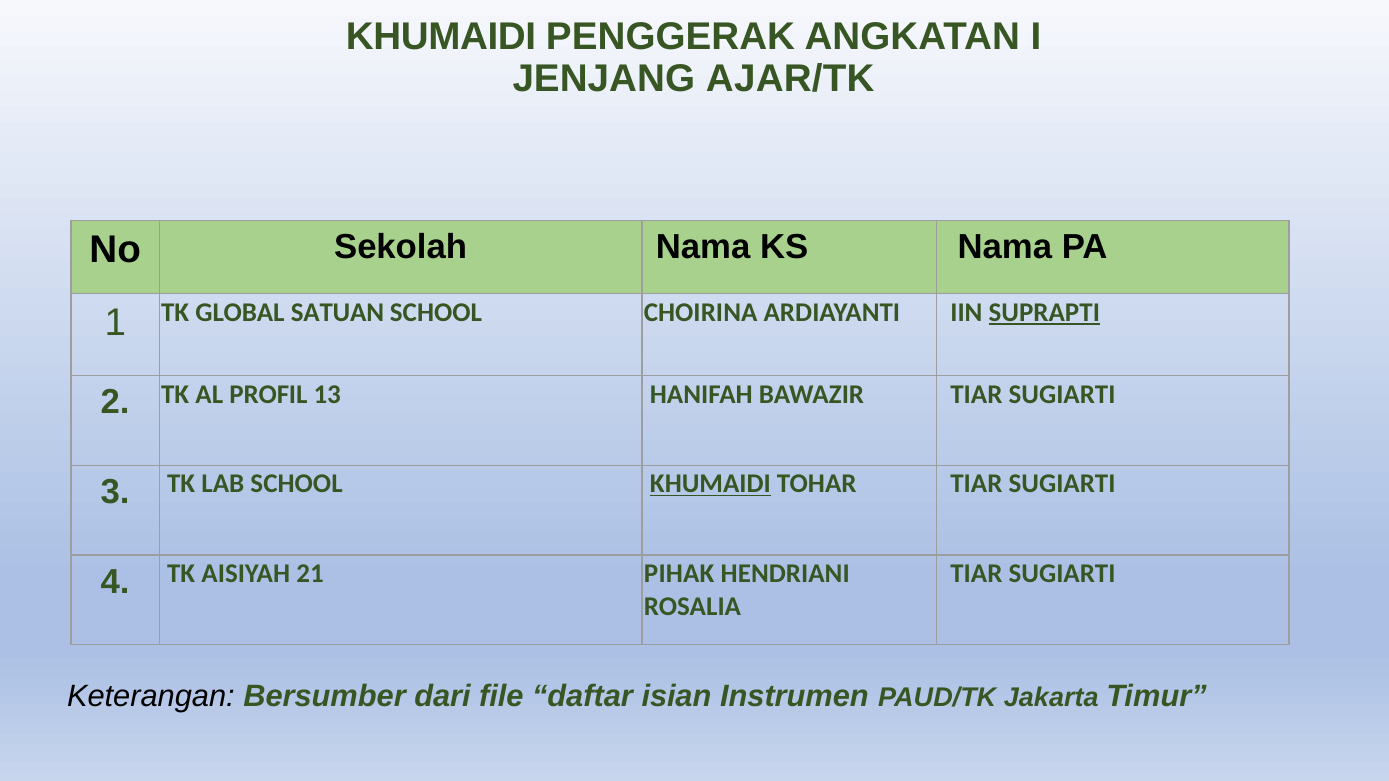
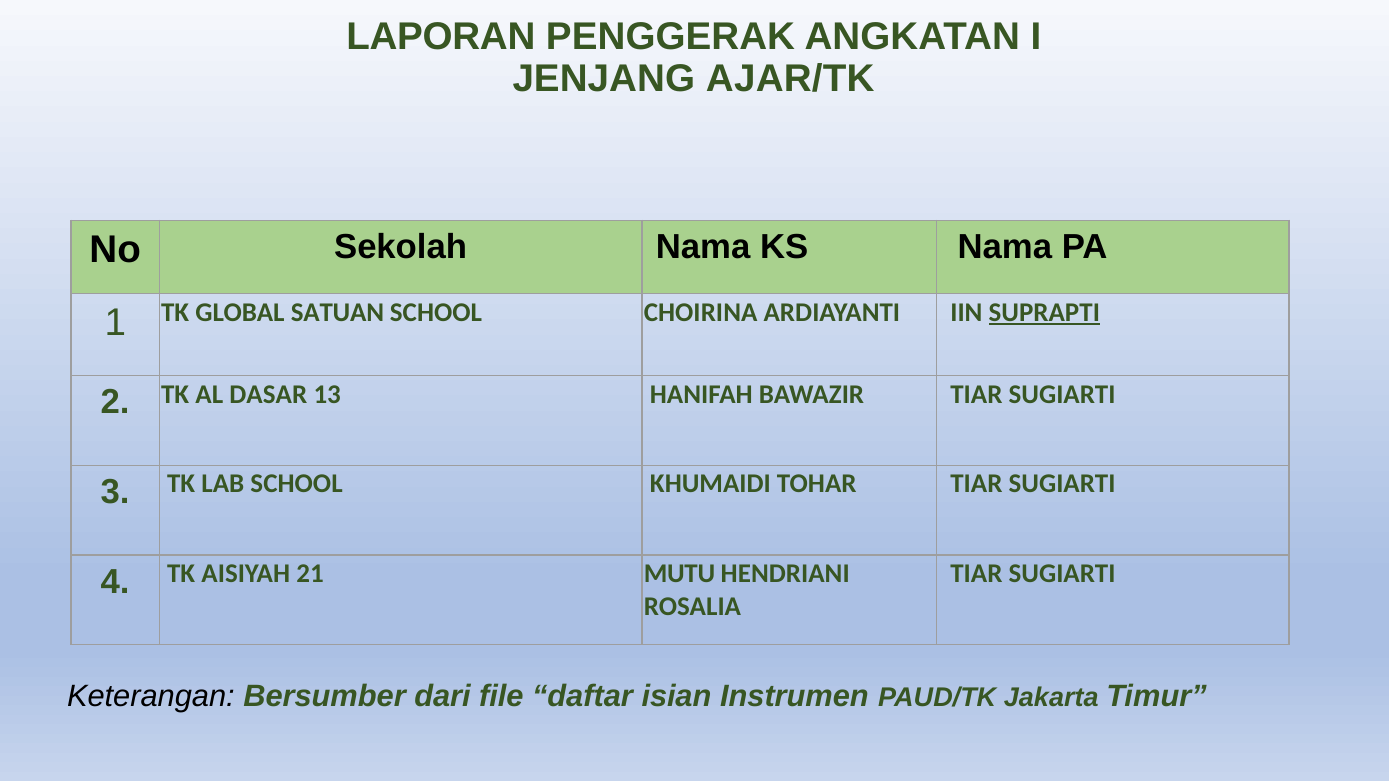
KHUMAIDI: KHUMAIDI -> LAPORAN (441, 37)
PROFIL: PROFIL -> DASAR (268, 394)
KHUMAIDI underline: present -> none (710, 484)
PIHAK: PIHAK -> MUTU (679, 574)
